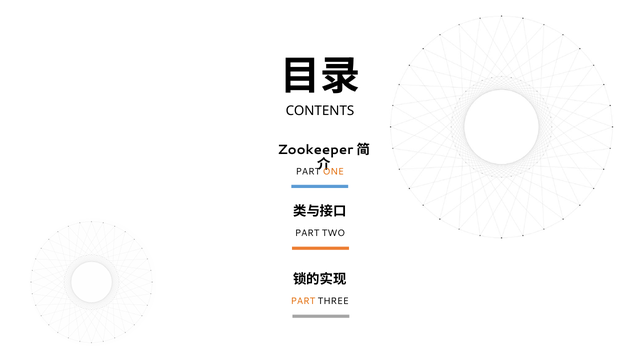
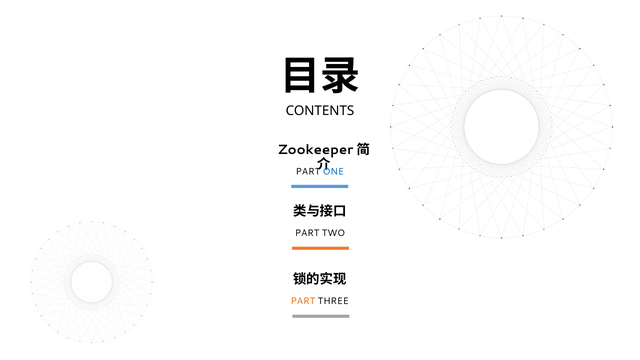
ONE colour: orange -> blue (333, 172)
